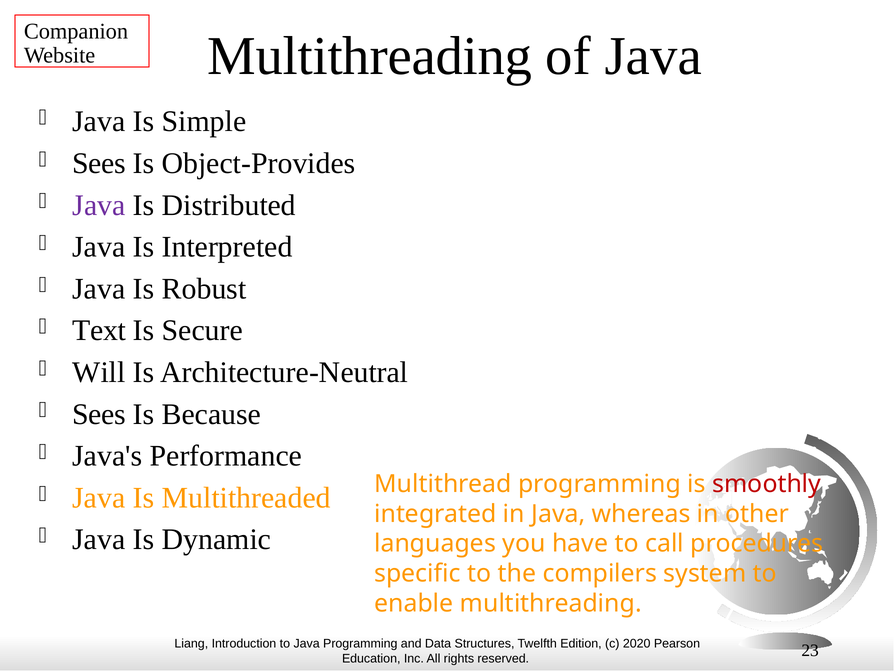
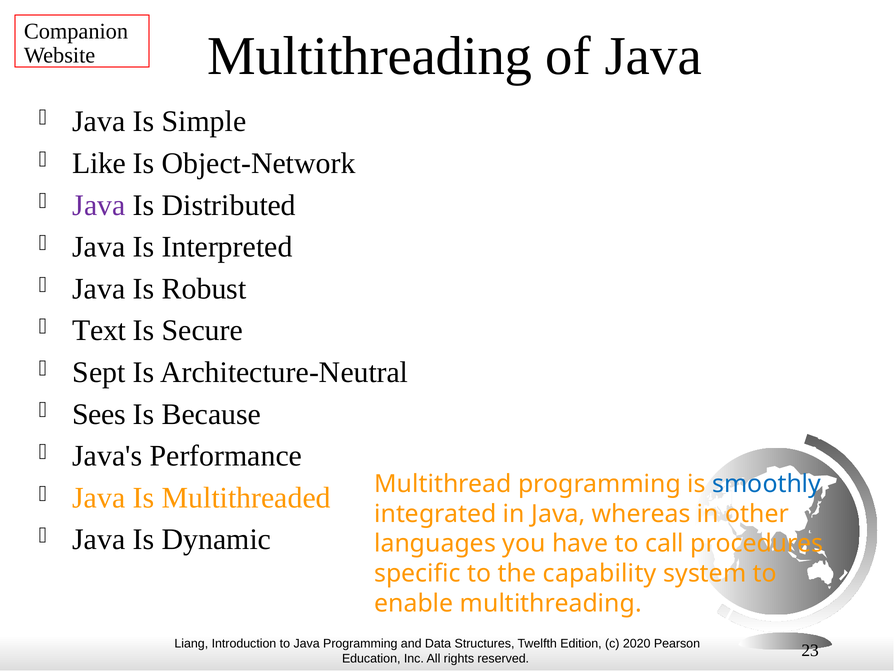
Sees: Sees -> Like (99, 163)
Object-Provides: Object-Provides -> Object-Network (259, 163)
Will: Will -> Sept (99, 372)
smoothly colour: red -> blue (767, 483)
compilers: compilers -> capability (600, 573)
